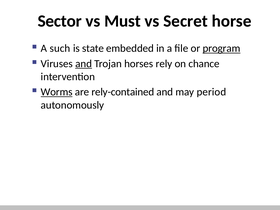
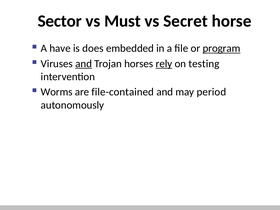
such: such -> have (60, 48)
state: state -> does (93, 48)
rely underline: none -> present (164, 64)
chance: chance -> testing (204, 64)
Worms underline: present -> none (57, 92)
rely-contained: rely-contained -> file-contained (123, 92)
